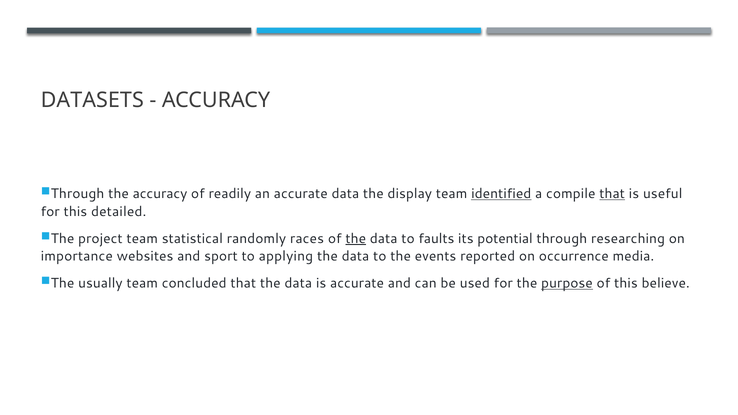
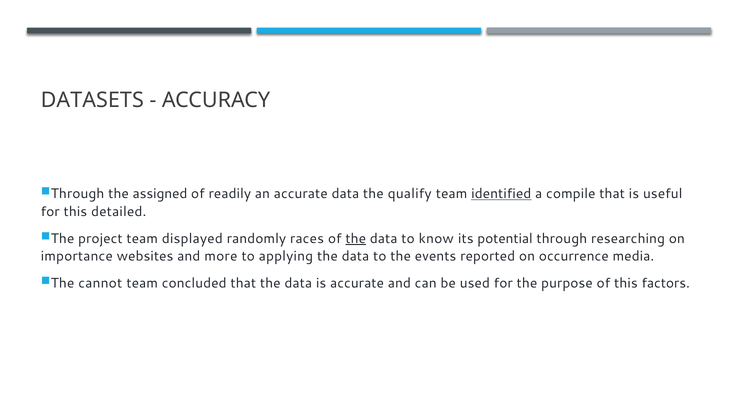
the accuracy: accuracy -> assigned (160, 194)
display: display -> qualify (410, 194)
that underline: present -> none (612, 194)
statistical: statistical -> displayed (192, 239)
faults: faults -> know (436, 239)
sport: sport -> more (221, 256)
usually: usually -> cannot (100, 283)
purpose underline: present -> none (567, 283)
believe: believe -> factors (666, 283)
